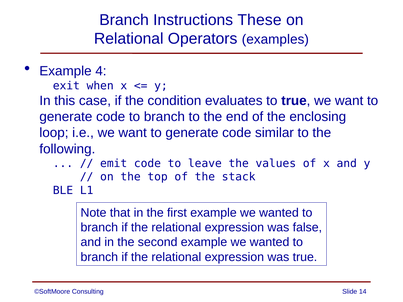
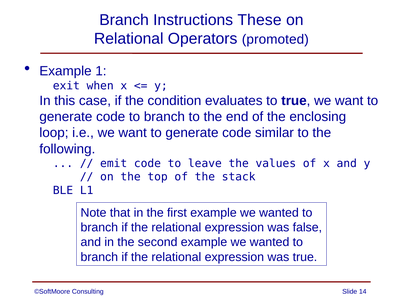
examples: examples -> promoted (275, 39)
4: 4 -> 1 (101, 71)
